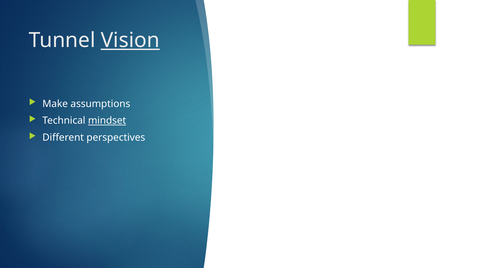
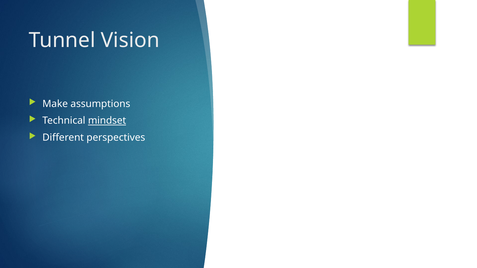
Vision underline: present -> none (130, 40)
